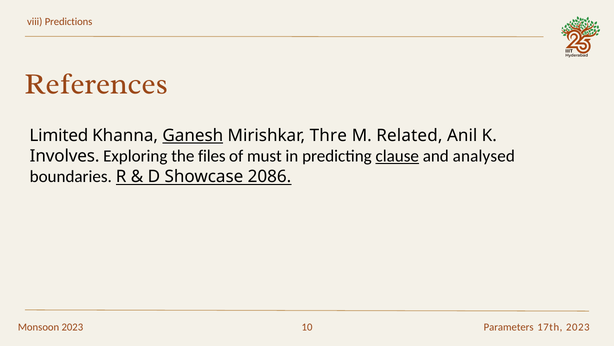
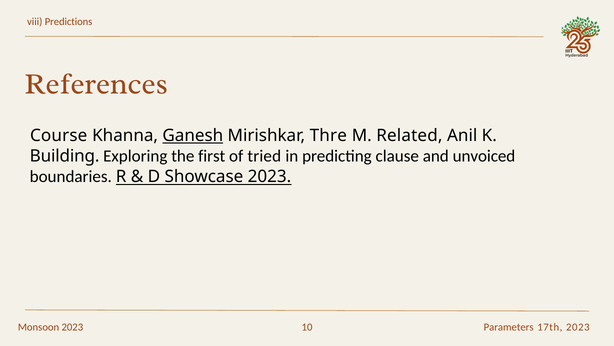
Limited: Limited -> Course (59, 136)
Involves: Involves -> Building (65, 156)
files: files -> first (212, 156)
must: must -> tried (264, 156)
clause underline: present -> none (397, 156)
analysed: analysed -> unvoiced (484, 156)
Showcase 2086: 2086 -> 2023 (269, 177)
